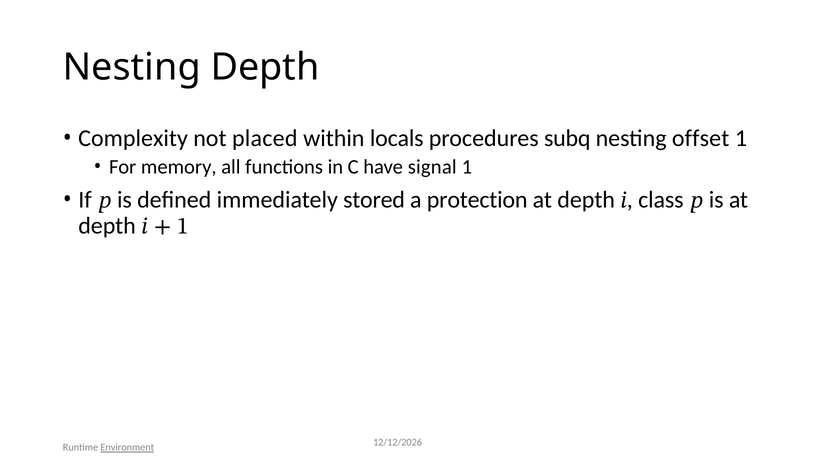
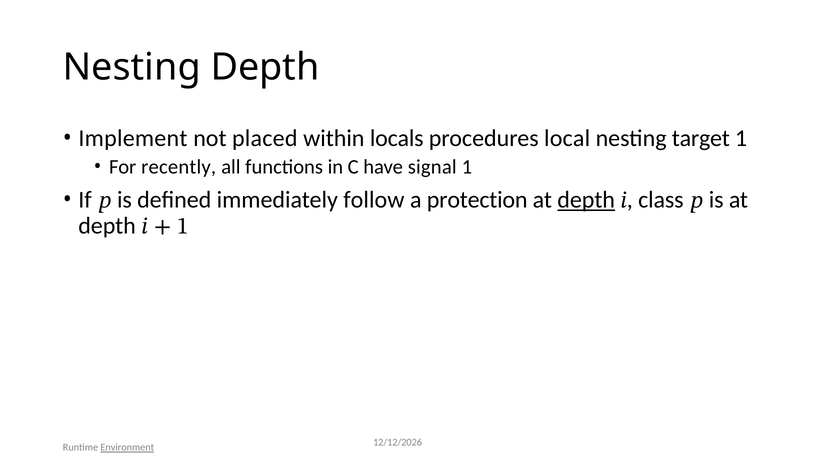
Complexity: Complexity -> Implement (133, 138)
subq: subq -> local (567, 138)
offset: offset -> target (701, 138)
memory: memory -> recently (179, 167)
stored: stored -> follow (374, 200)
depth underline: none -> present (586, 200)
